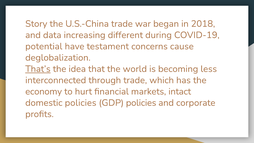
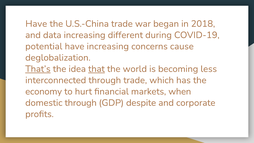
Story: Story -> Have (36, 24)
have testament: testament -> increasing (108, 46)
that underline: none -> present (96, 69)
intact: intact -> when (180, 91)
domestic policies: policies -> through (81, 103)
GDP policies: policies -> despite (141, 103)
